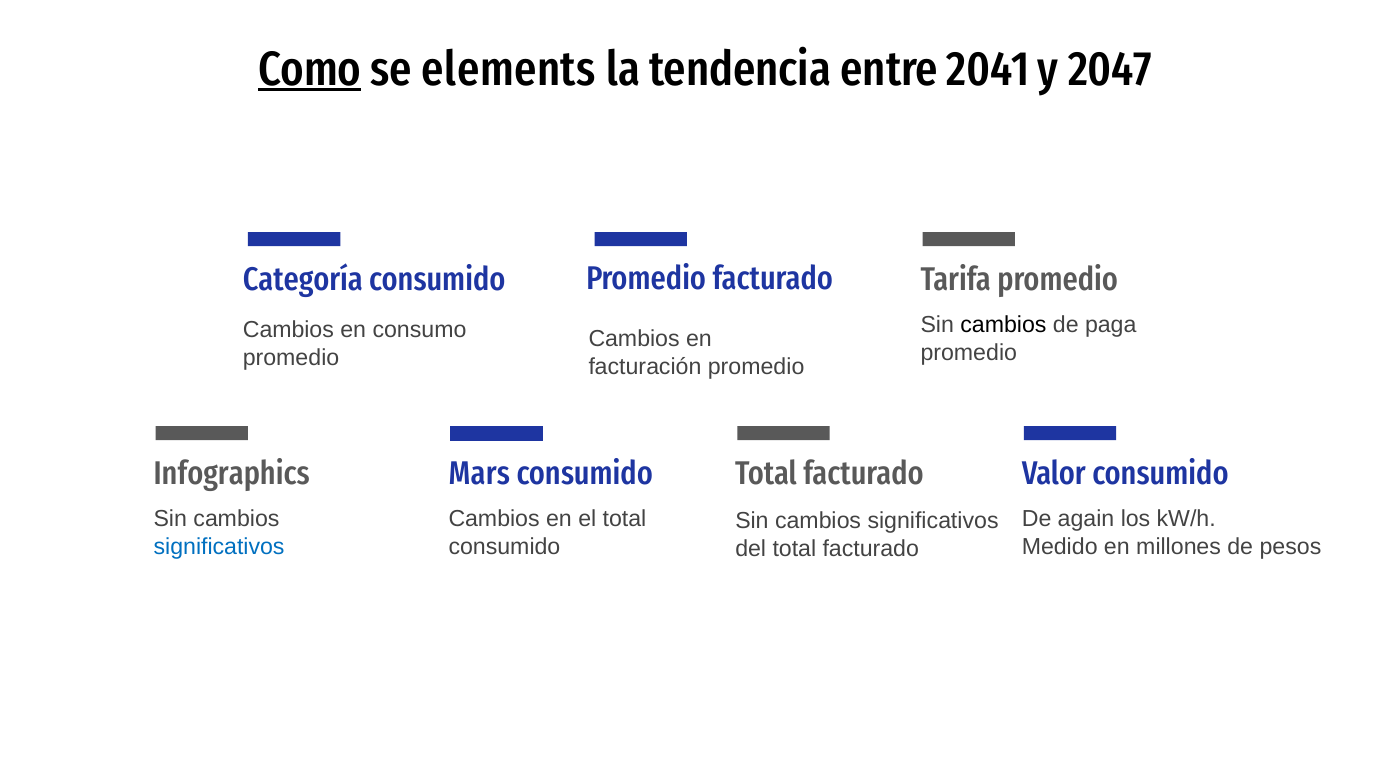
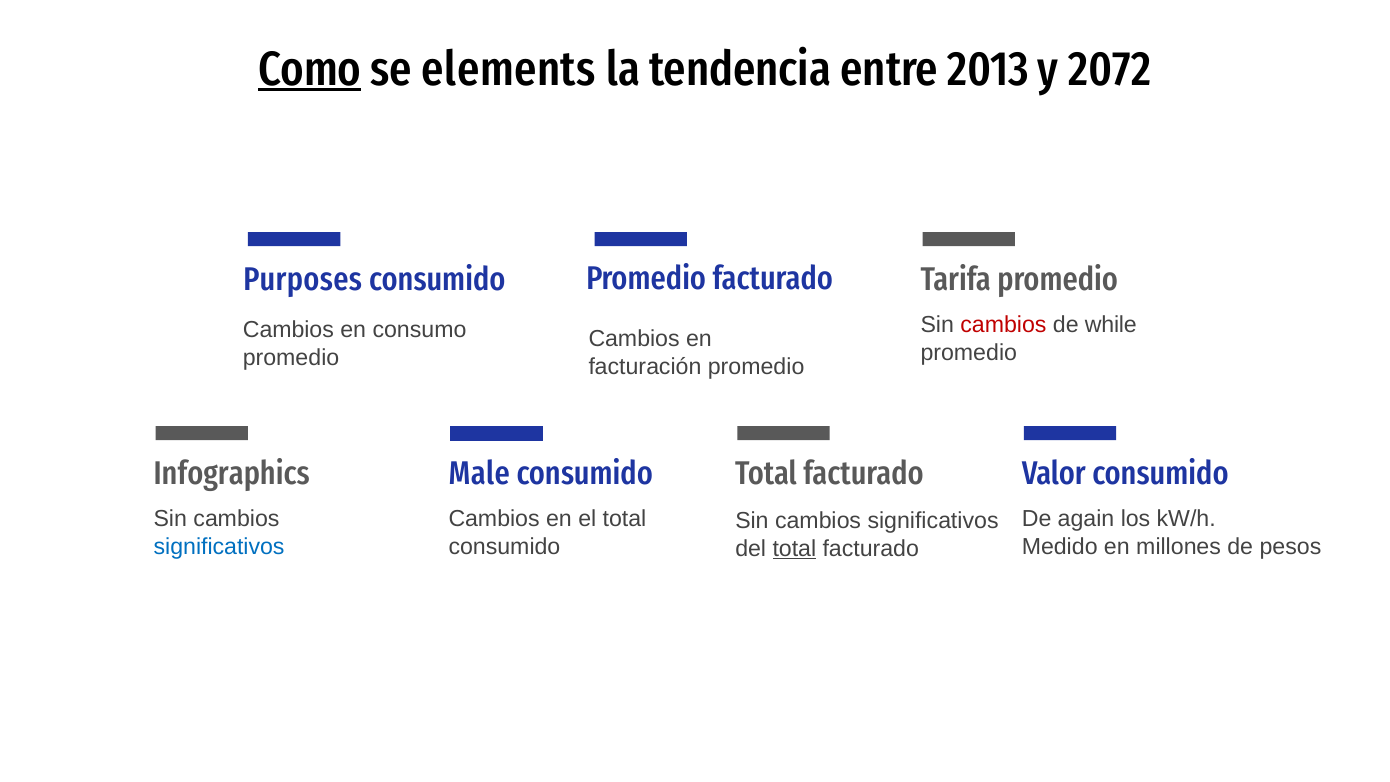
2041: 2041 -> 2013 (988, 69)
2047: 2047 -> 2072 (1110, 69)
Categoría: Categoría -> Purposes (303, 279)
cambios colour: black -> red (1003, 325)
paga: paga -> while (1111, 325)
Mars: Mars -> Male (479, 473)
total underline: none -> present (794, 548)
